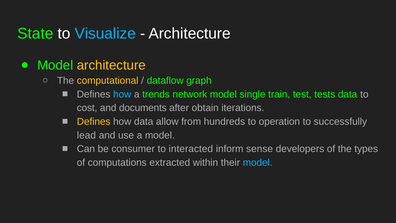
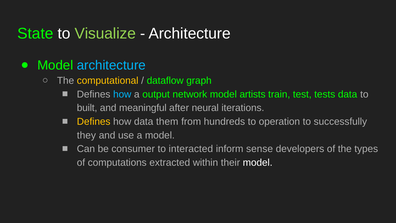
Visualize colour: light blue -> light green (105, 34)
architecture colour: yellow -> light blue (111, 65)
trends: trends -> output (156, 94)
single: single -> artists (253, 94)
cost: cost -> built (87, 108)
documents: documents -> meaningful (143, 108)
obtain: obtain -> neural (205, 108)
allow: allow -> them (167, 121)
lead: lead -> they (86, 135)
model colour: light blue -> white (258, 162)
